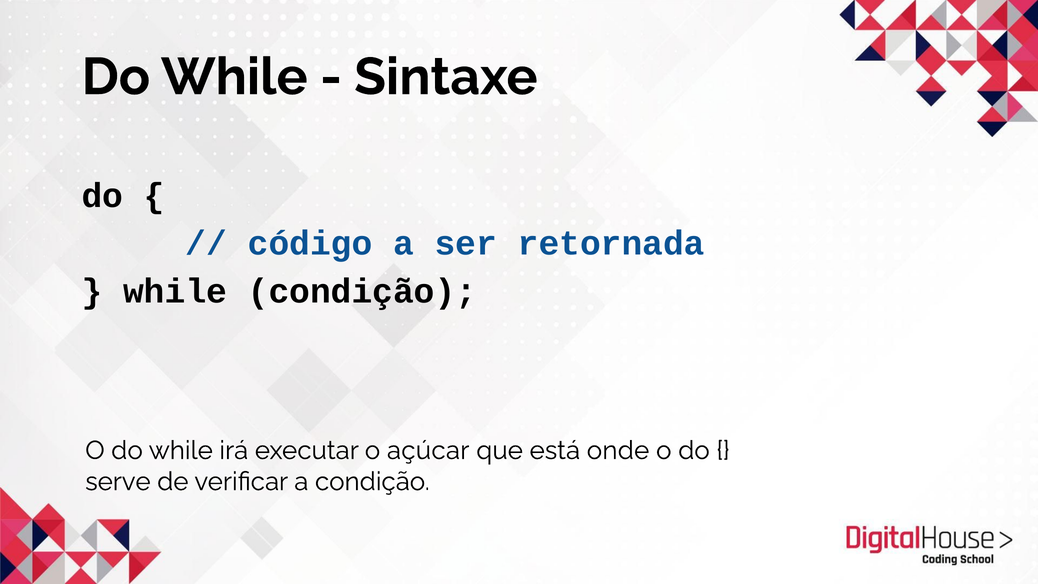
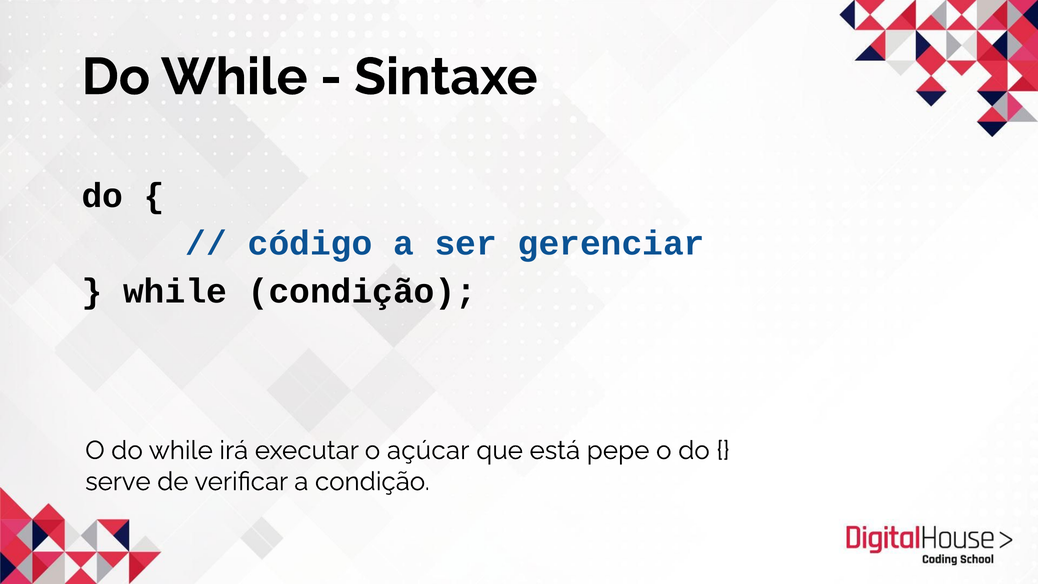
retornada: retornada -> gerenciar (611, 243)
onde: onde -> pepe (618, 450)
